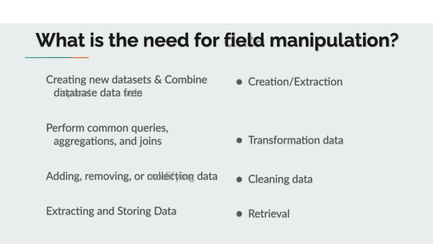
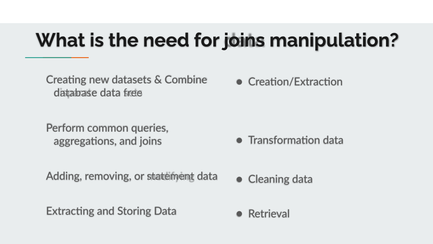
for field: field -> joins (244, 40)
collection: collection -> statement (171, 176)
